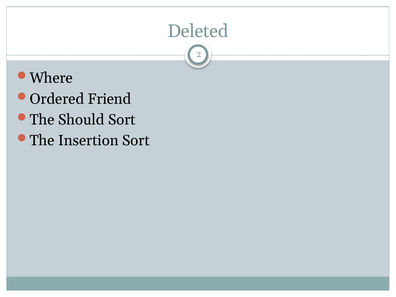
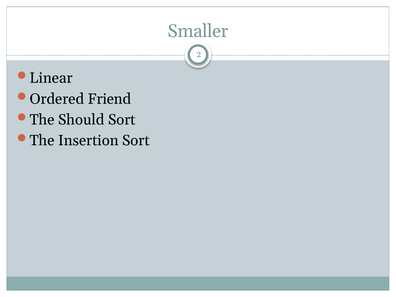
Deleted: Deleted -> Smaller (198, 31)
Where: Where -> Linear (51, 78)
